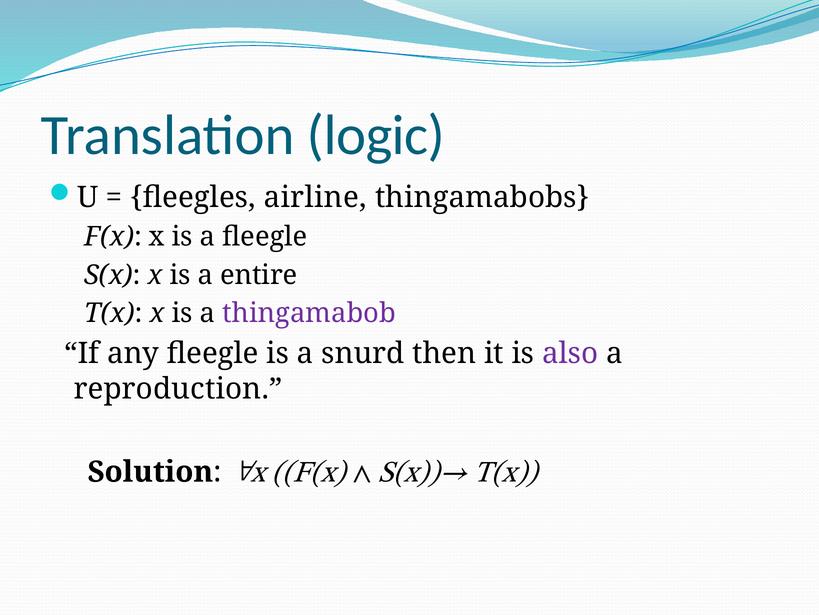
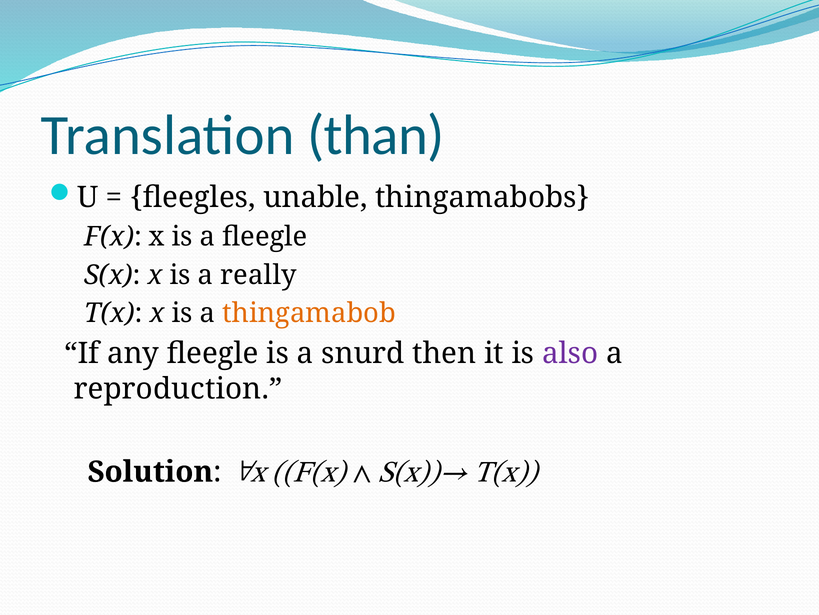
logic: logic -> than (376, 135)
airline: airline -> unable (315, 197)
entire: entire -> really (259, 275)
thingamabob colour: purple -> orange (309, 313)
